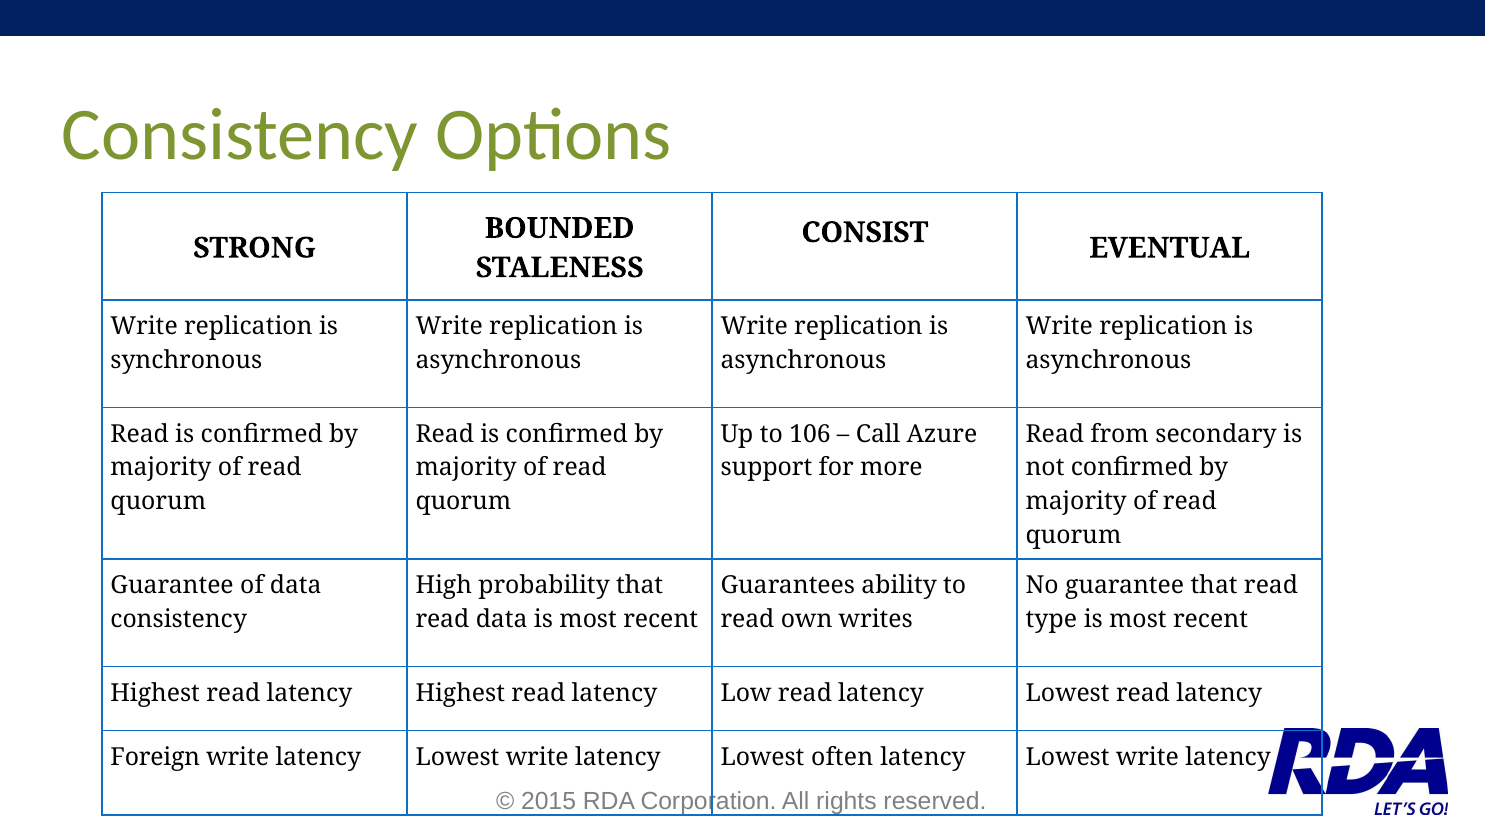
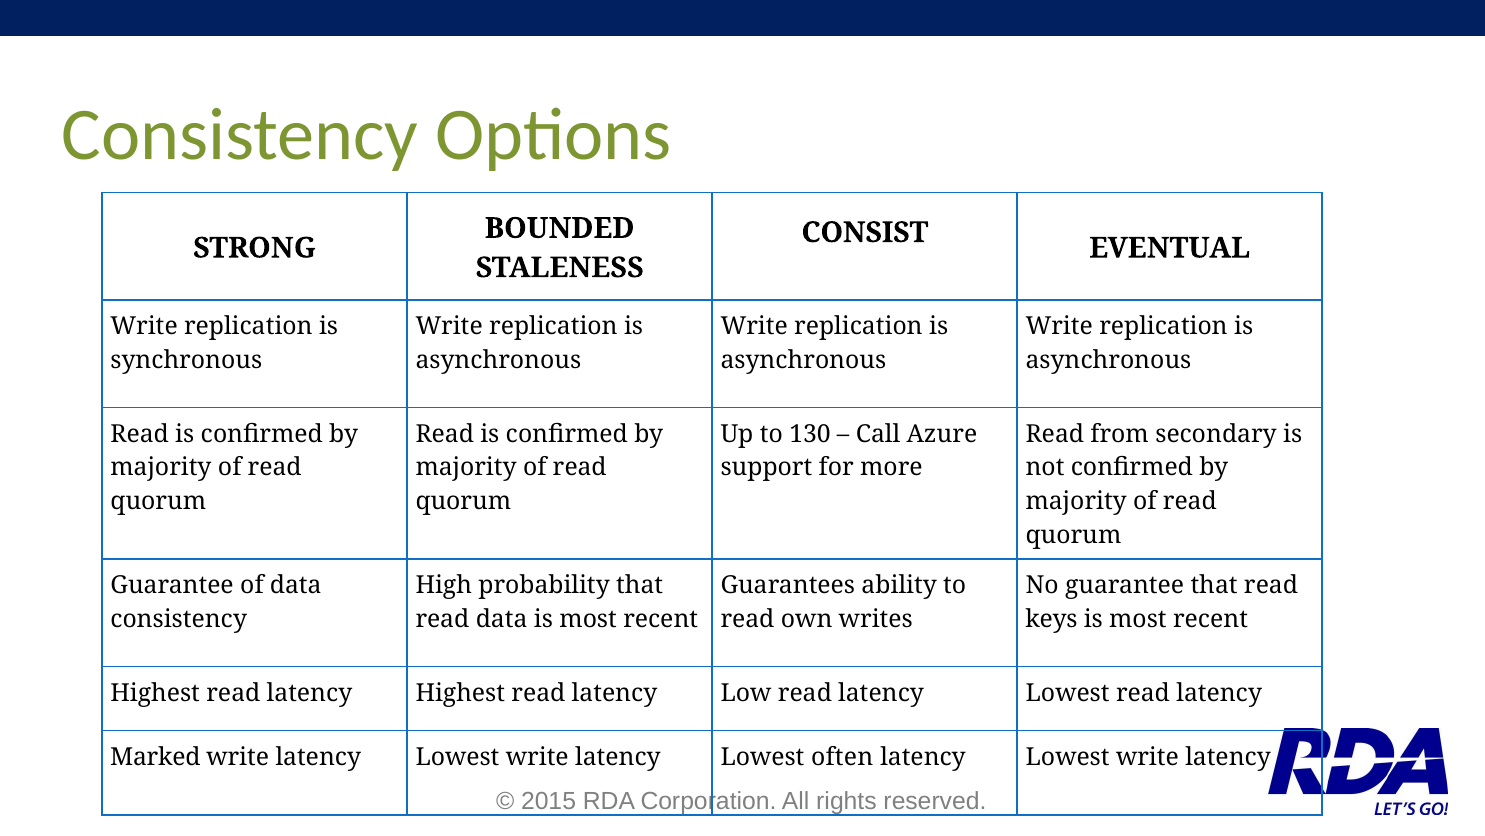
106: 106 -> 130 (810, 434)
type: type -> keys (1052, 619)
Foreign: Foreign -> Marked (155, 757)
